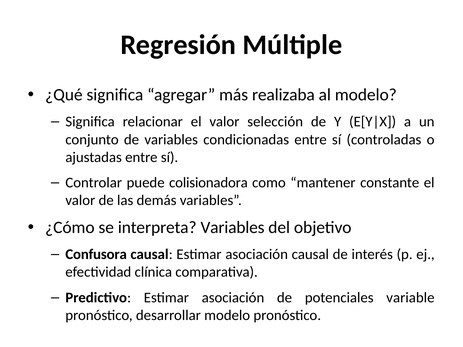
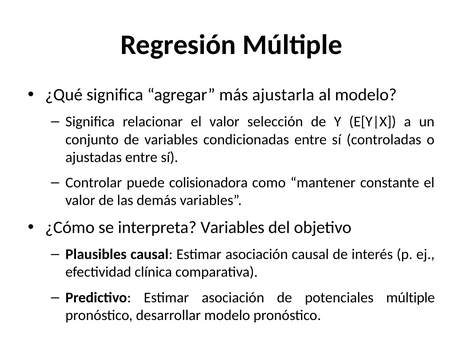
realizaba: realizaba -> ajustarla (283, 95)
Confusora: Confusora -> Plausibles (96, 255)
potenciales variable: variable -> múltiple (411, 298)
